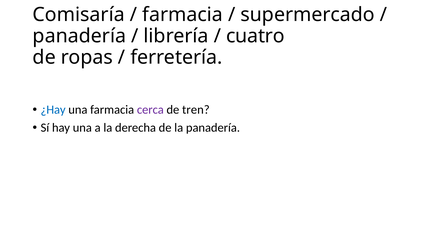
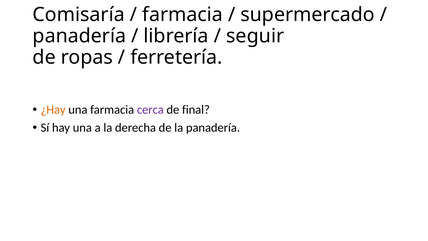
cuatro: cuatro -> seguir (255, 36)
¿Hay colour: blue -> orange (53, 110)
tren: tren -> final (196, 110)
